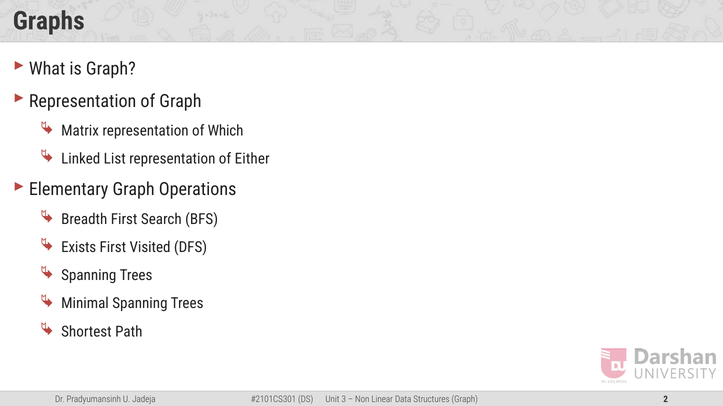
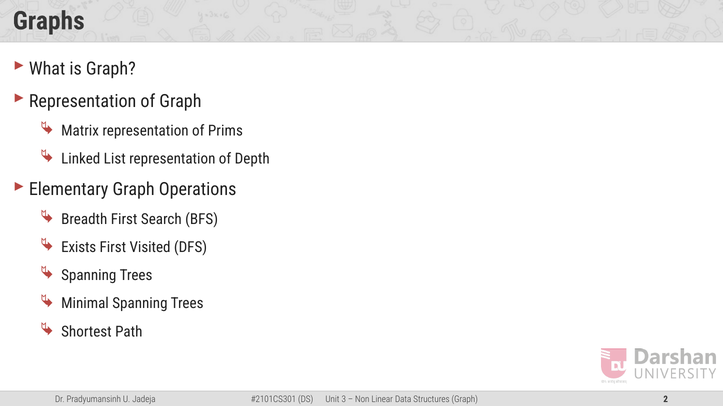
Which: Which -> Prims (225, 131)
Either: Either -> Depth (252, 159)
